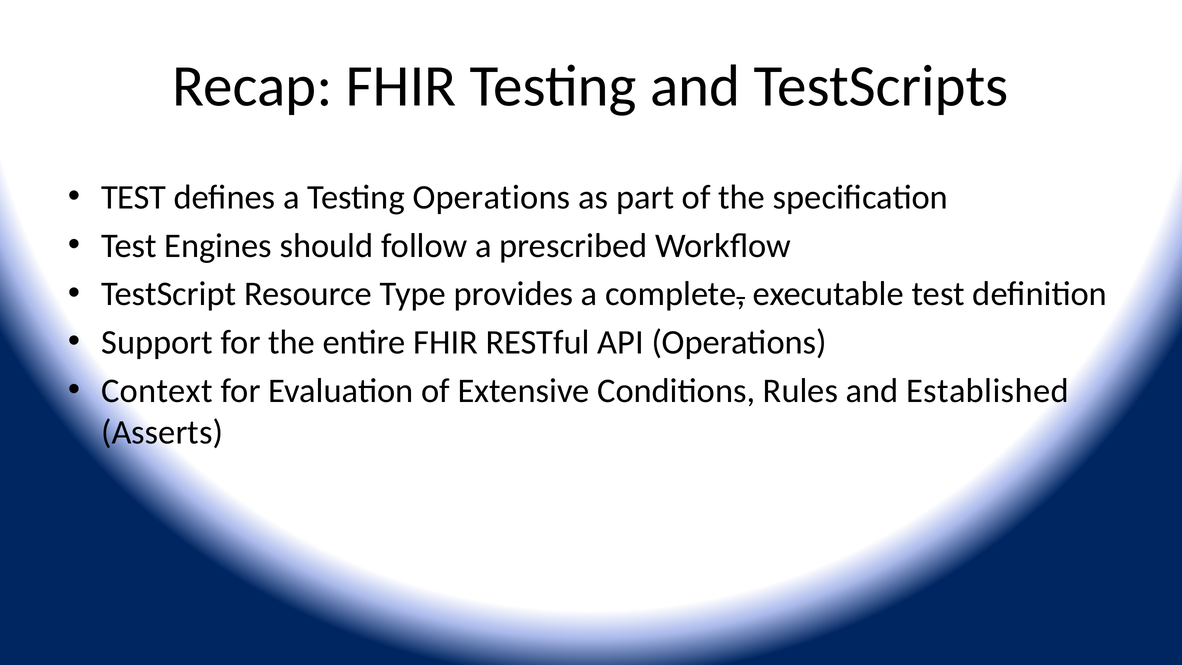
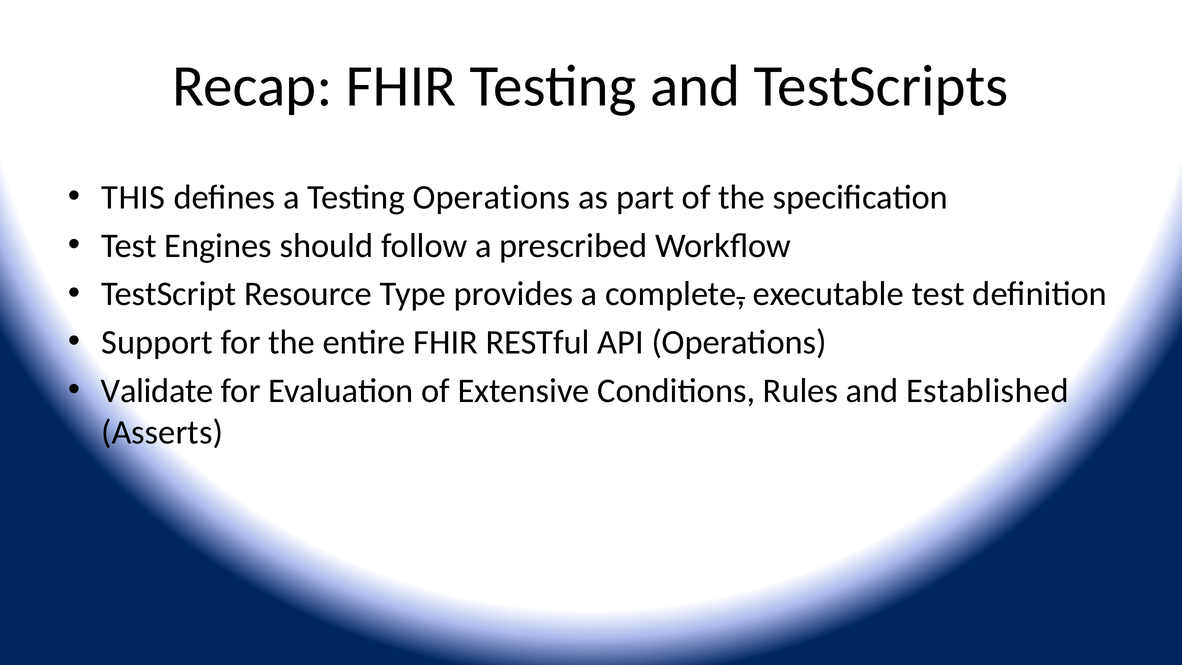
TEST: TEST -> THIS (133, 197)
Context: Context -> Validate (157, 391)
